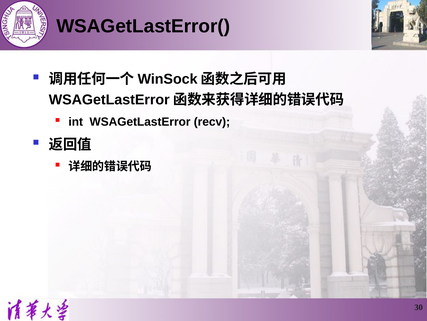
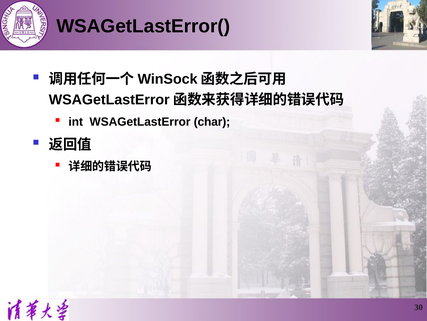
recv: recv -> char (212, 121)
